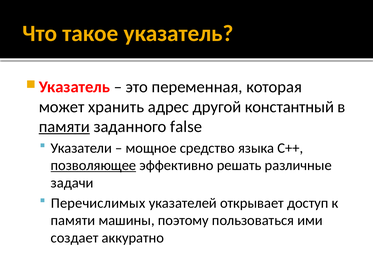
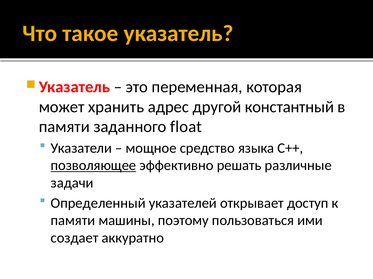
памяти underline: present -> none (64, 127)
false: false -> float (186, 127)
Перечислимых: Перечислимых -> Определенный (98, 204)
